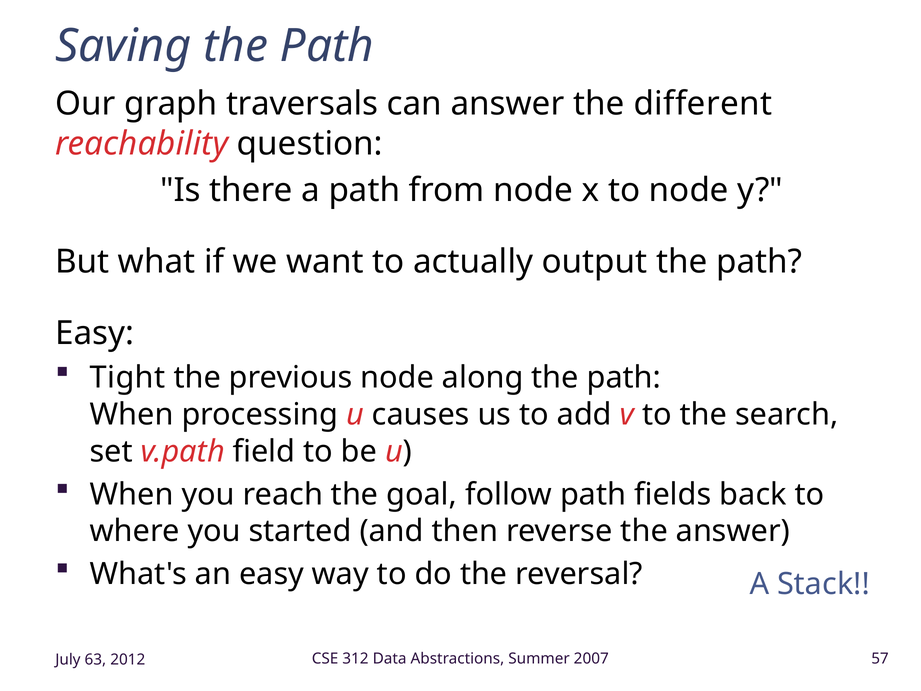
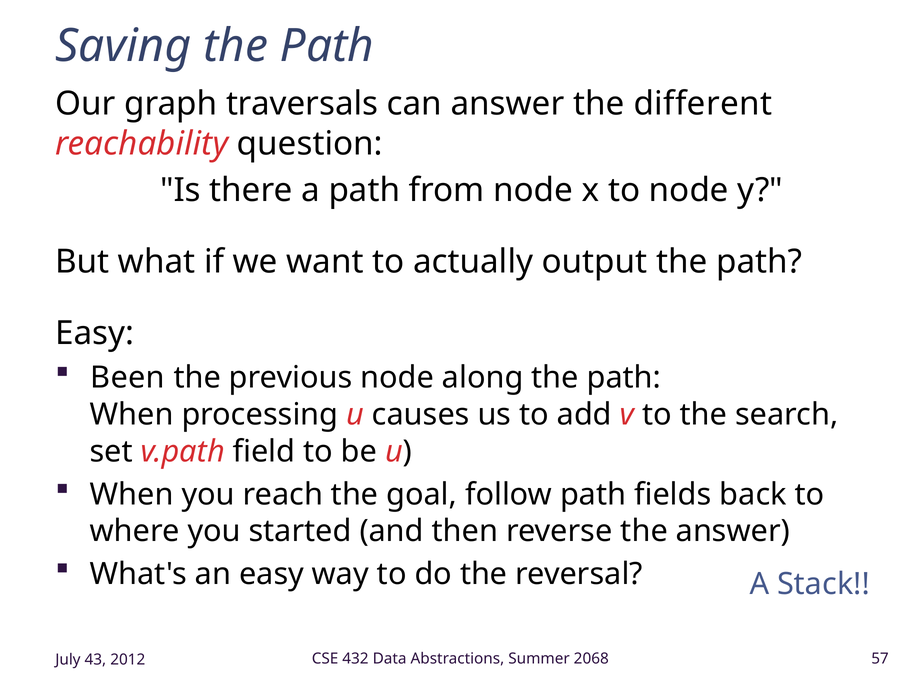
Tight: Tight -> Been (128, 378)
312: 312 -> 432 (355, 658)
2007: 2007 -> 2068 (591, 658)
63: 63 -> 43 (95, 660)
